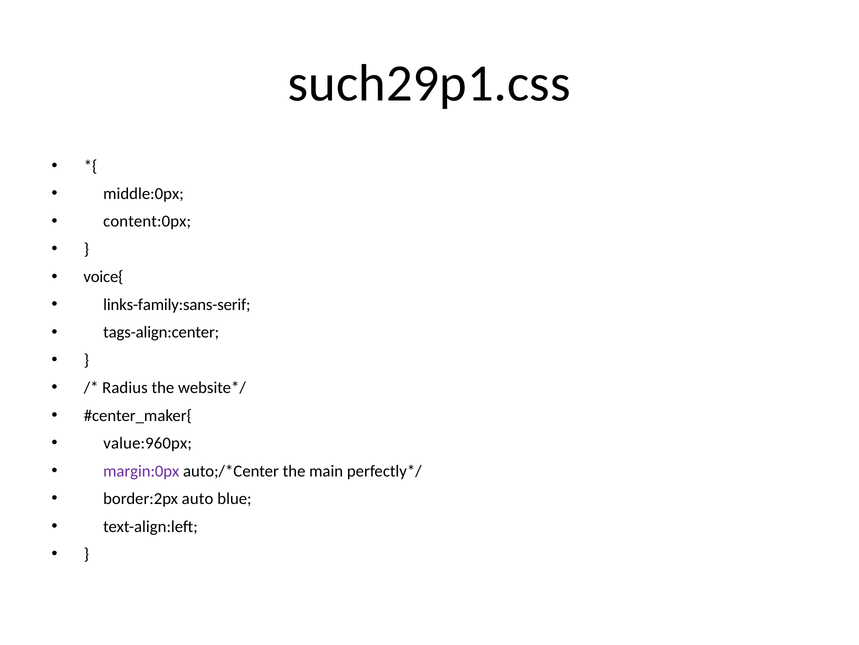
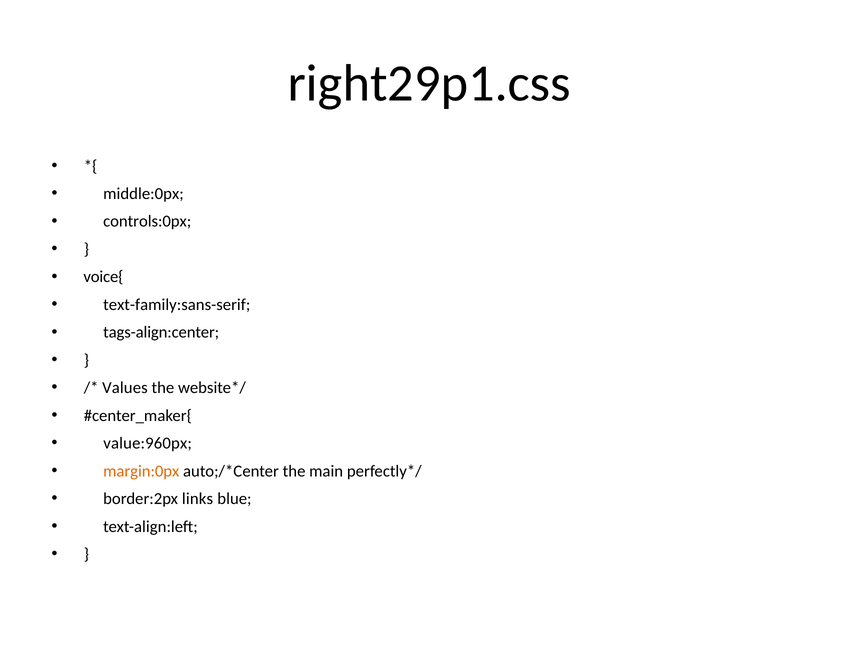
such29p1.css: such29p1.css -> right29p1.css (429, 83)
content:0px: content:0px -> controls:0px (147, 221)
links-family:sans-serif: links-family:sans-serif -> text-family:sans-serif (177, 304)
Radius: Radius -> Values (125, 387)
margin:0px colour: purple -> orange (141, 470)
auto: auto -> links (198, 498)
